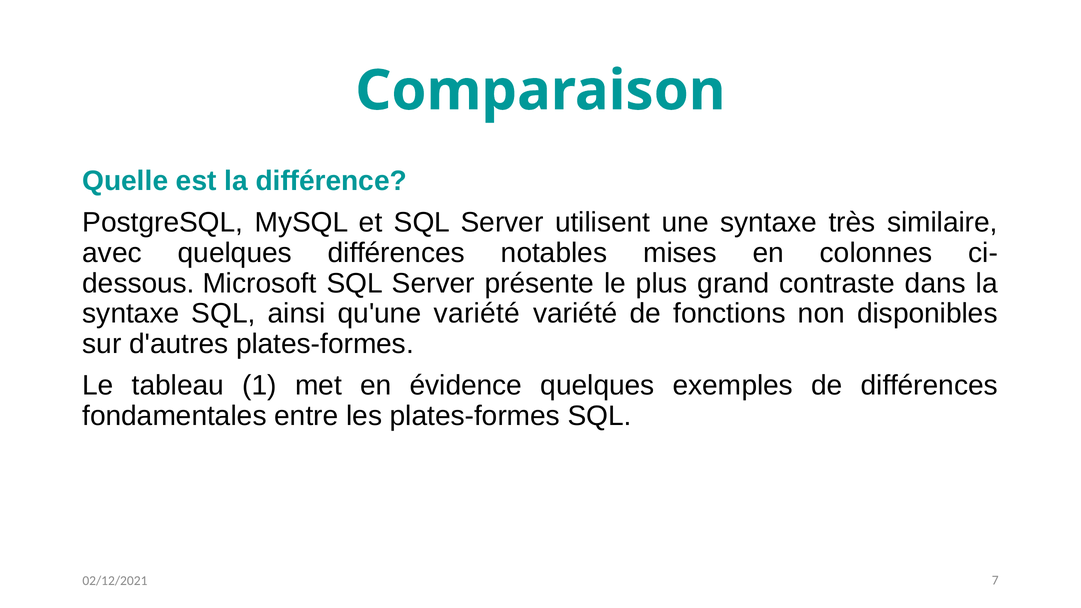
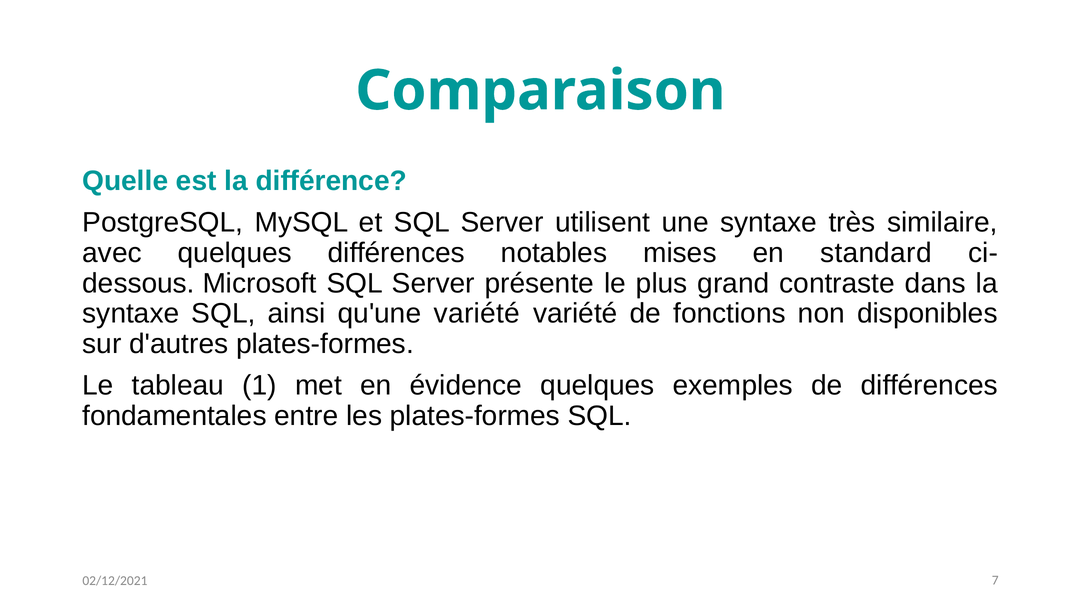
colonnes: colonnes -> standard (876, 253)
